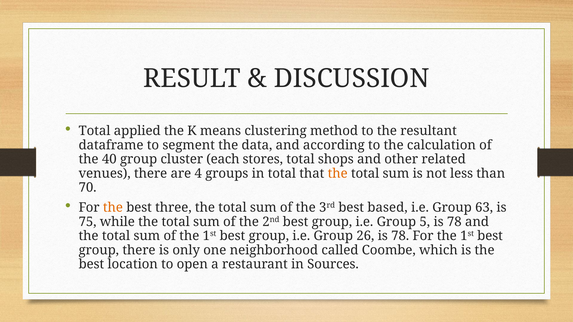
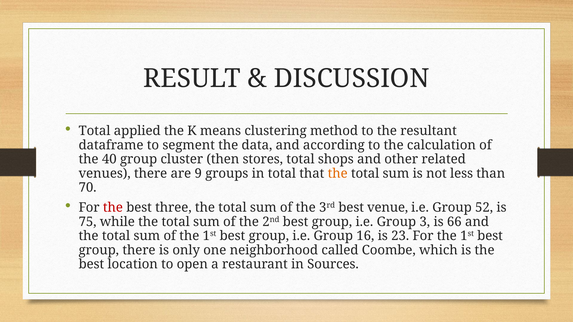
each: each -> then (223, 159)
4: 4 -> 9 (198, 174)
the colour: orange -> red (113, 208)
based: based -> venue (388, 208)
63: 63 -> 52 (484, 208)
5: 5 -> 3 (425, 222)
78: 78 -> 66 (454, 222)
26: 26 -> 16 (365, 236)
78: 78 -> 23 (400, 236)
